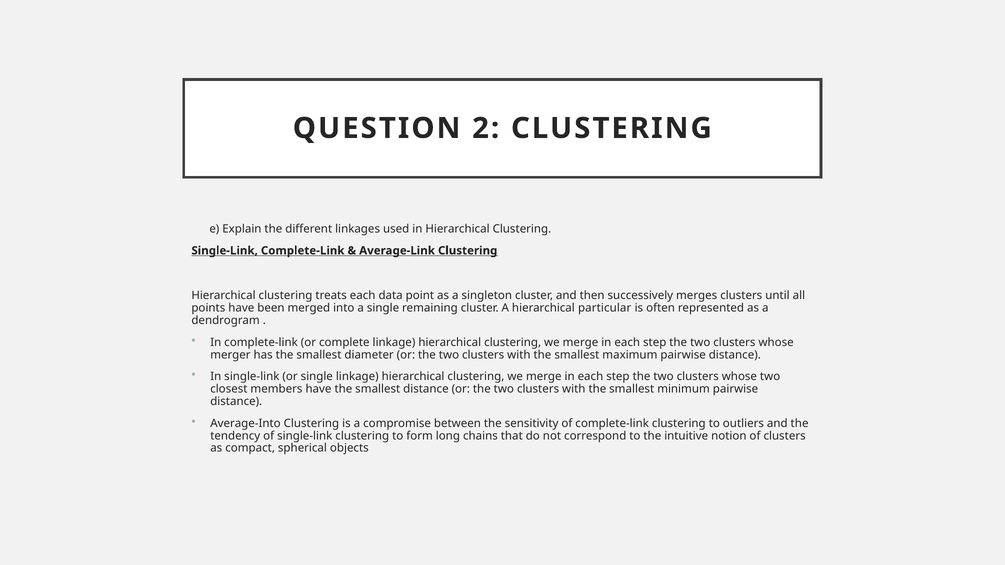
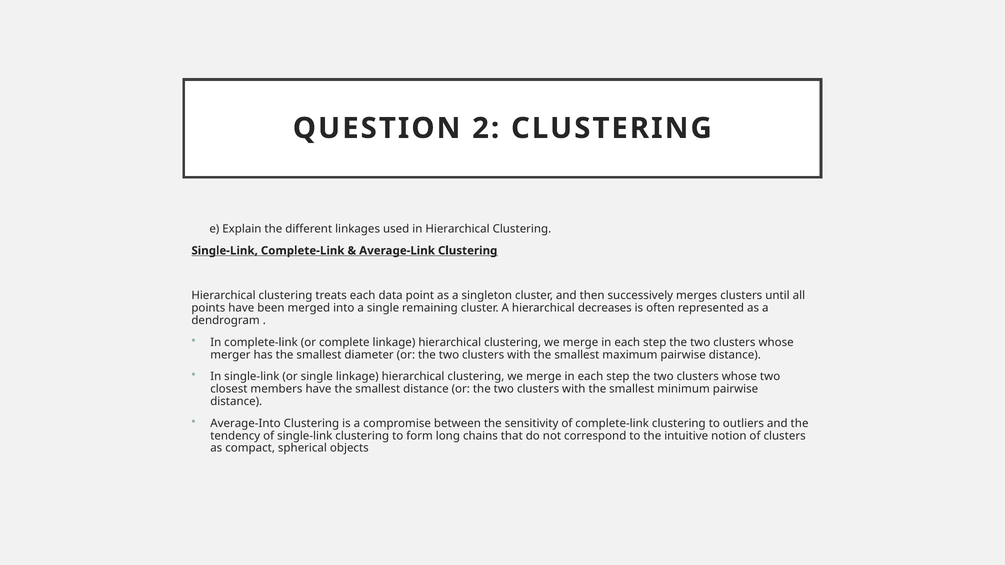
particular: particular -> decreases (605, 308)
